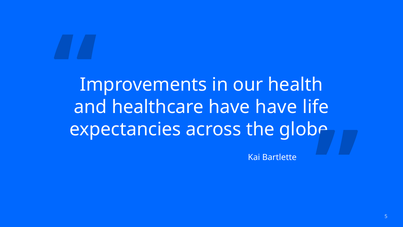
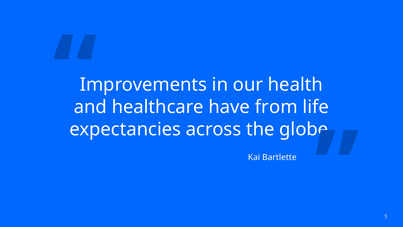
have have: have -> from (276, 107)
